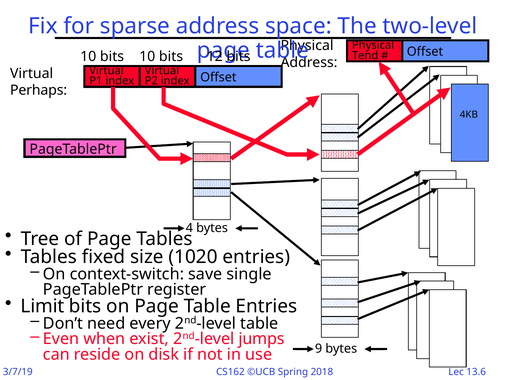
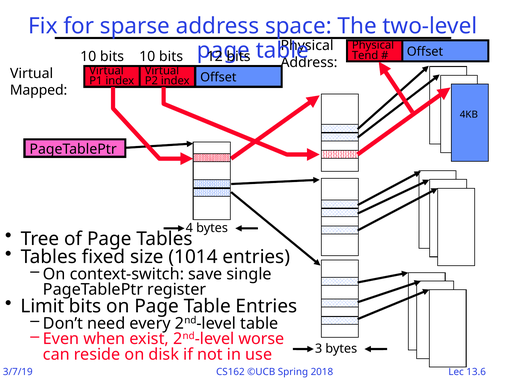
Perhaps: Perhaps -> Mapped (39, 90)
1020: 1020 -> 1014 (193, 257)
jumps: jumps -> worse (261, 338)
9: 9 -> 3 (319, 348)
